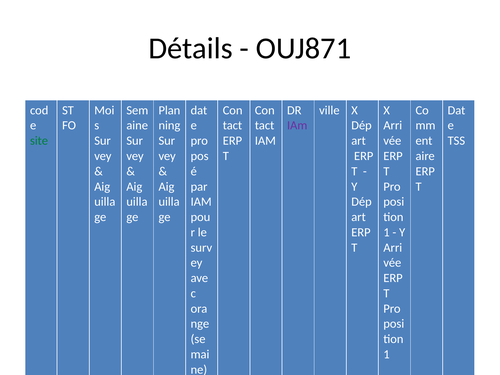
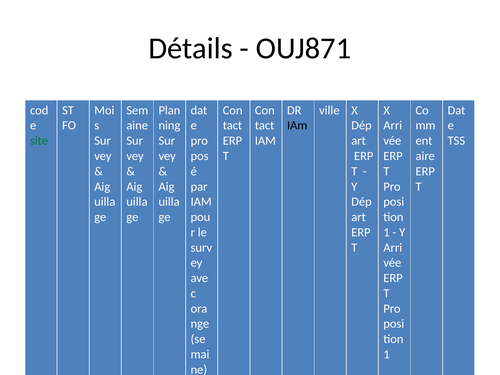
IAm colour: purple -> black (297, 126)
